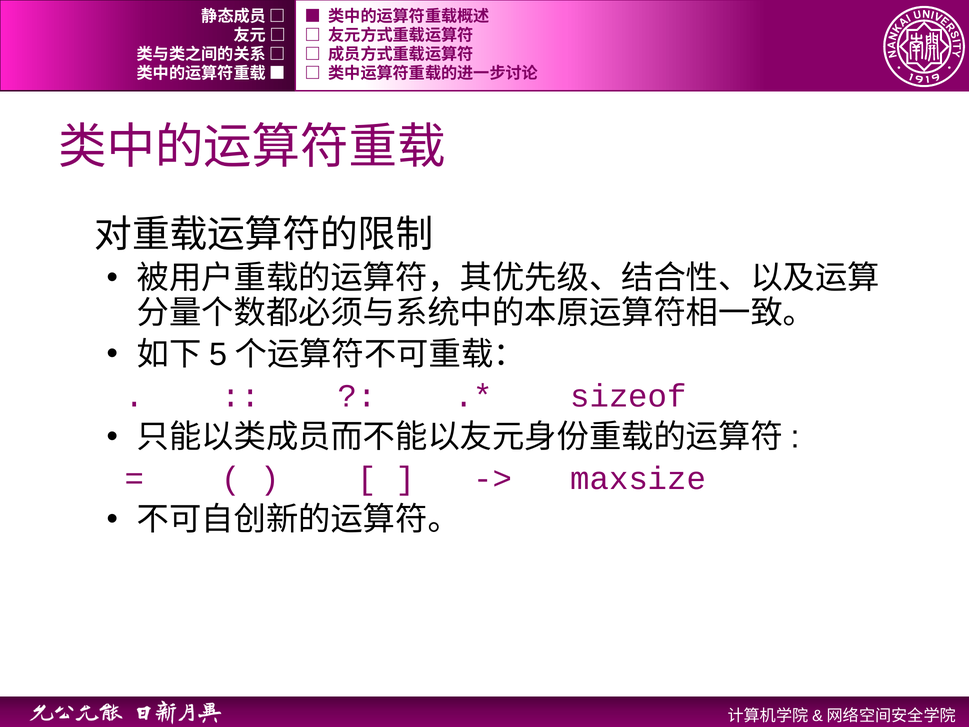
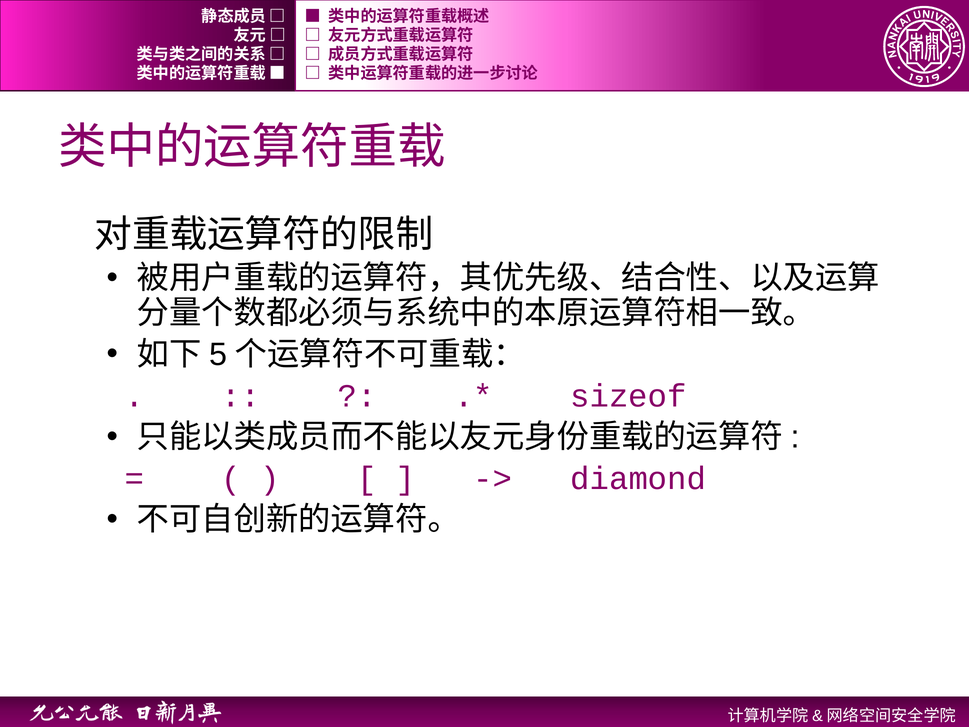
maxsize: maxsize -> diamond (638, 478)
